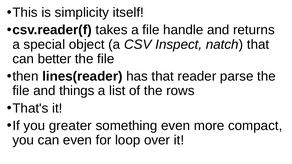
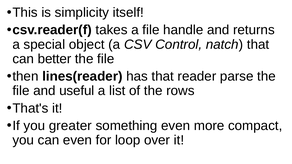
Inspect: Inspect -> Control (179, 44)
things: things -> useful (77, 91)
